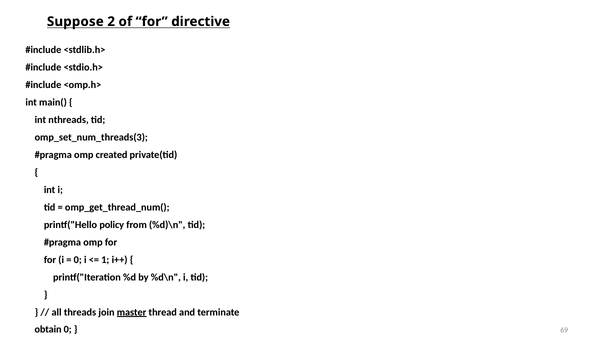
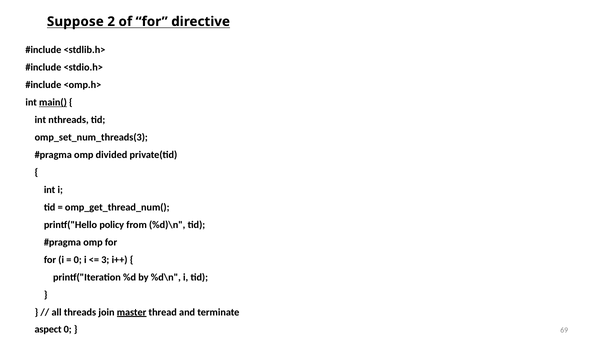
main( underline: none -> present (53, 102)
created: created -> divided (112, 155)
1: 1 -> 3 (105, 260)
obtain: obtain -> aspect (48, 330)
